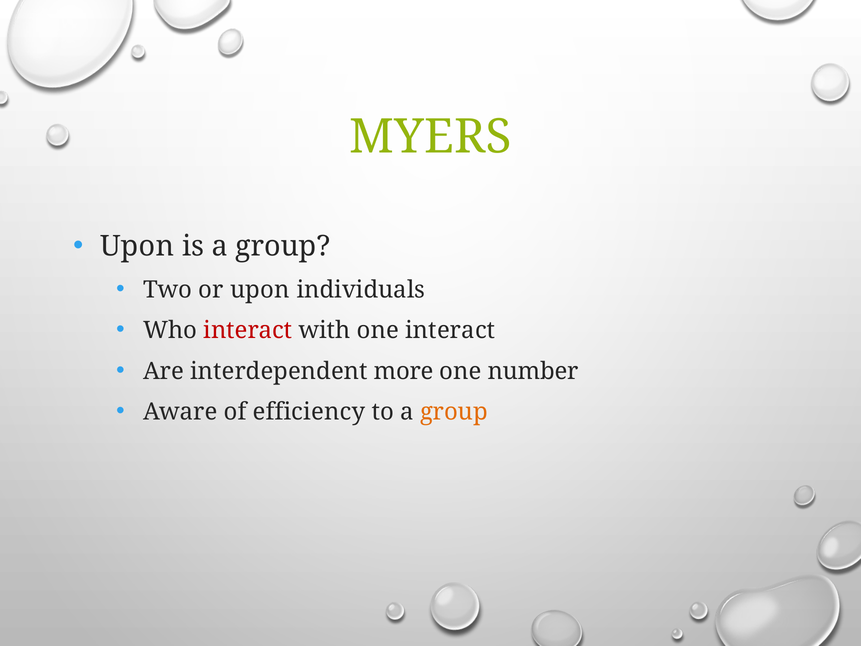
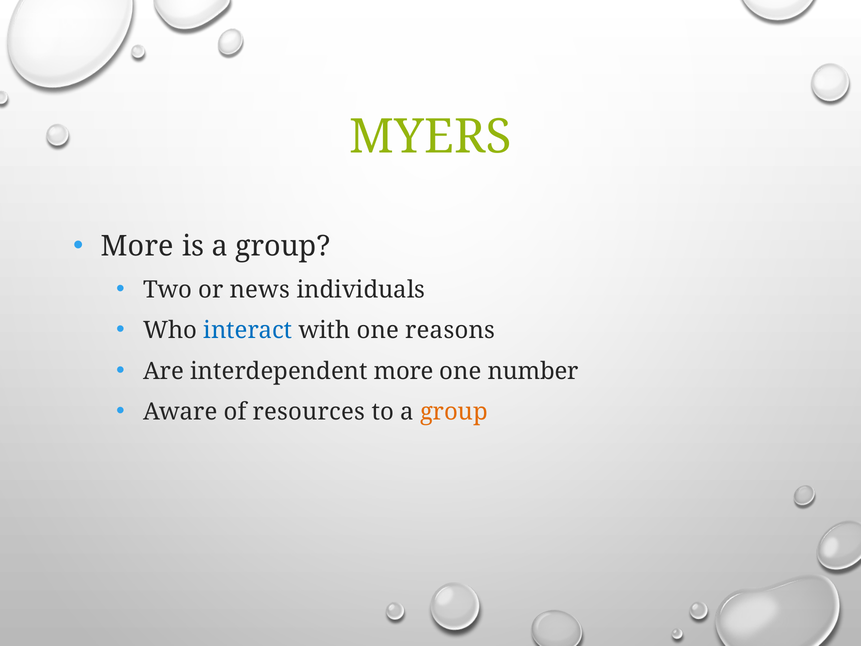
Upon: Upon -> More (137, 246)
or upon: upon -> news (260, 290)
interact colour: red -> blue (248, 330)
one interact: interact -> reasons (450, 330)
efficiency: efficiency -> resources (309, 412)
